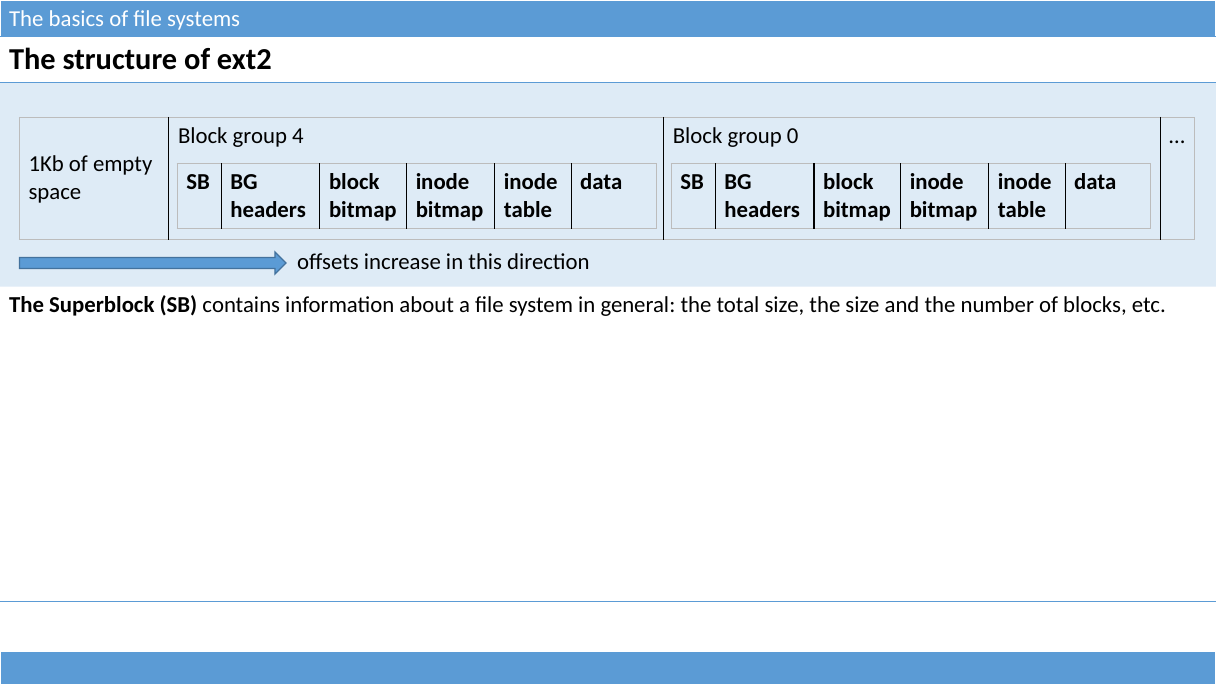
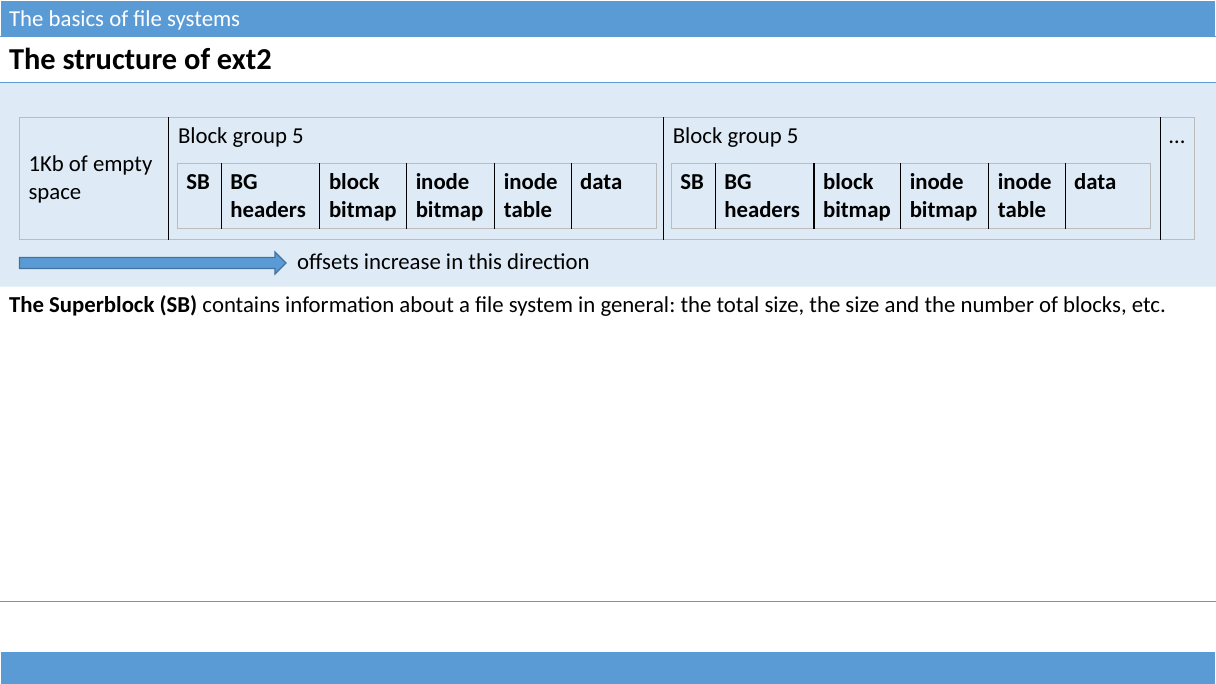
4: 4 -> 5 (298, 136)
0: 0 -> 5 (793, 136)
